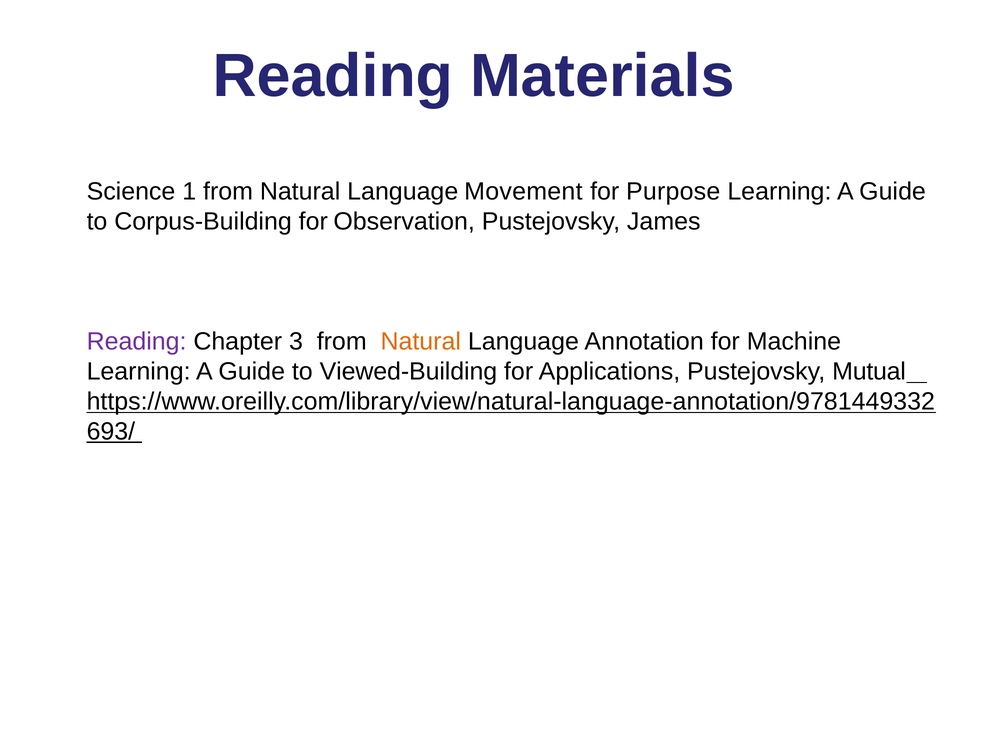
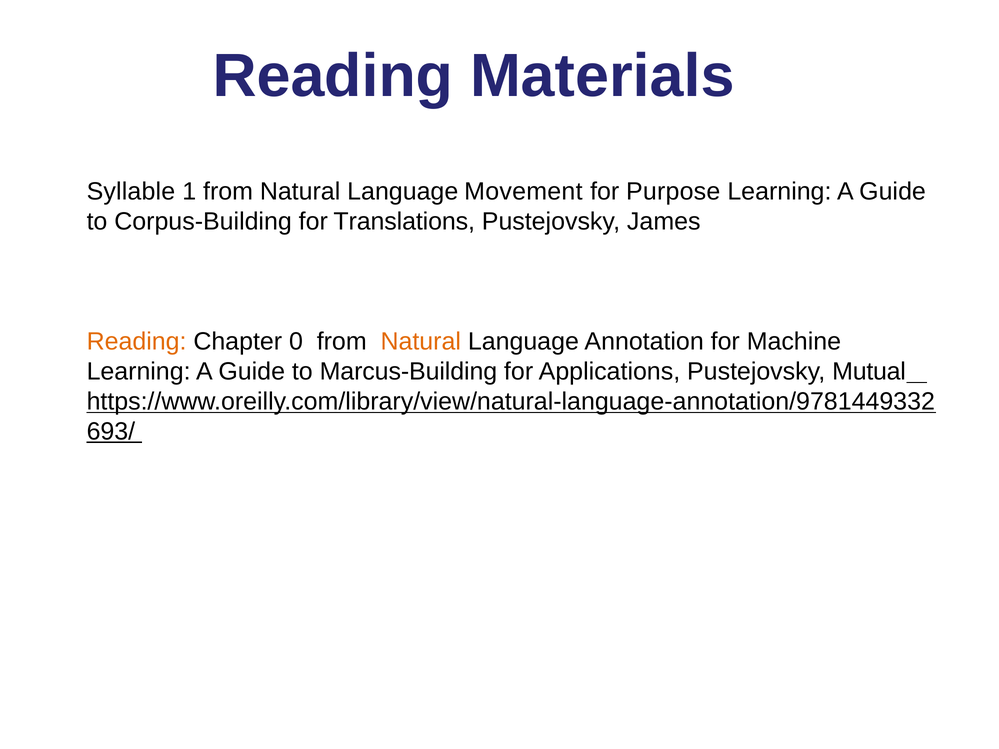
Science: Science -> Syllable (131, 192)
Observation: Observation -> Translations (404, 222)
Reading colour: purple -> orange (137, 342)
3: 3 -> 0 (296, 342)
Viewed-Building: Viewed-Building -> Marcus-Building (408, 372)
